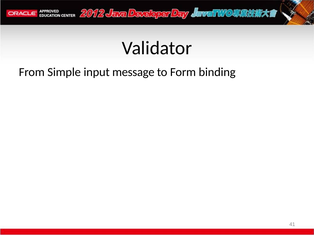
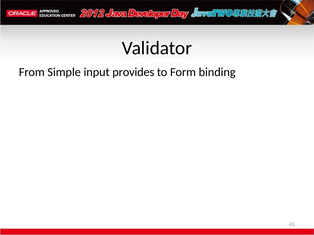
message: message -> provides (133, 72)
